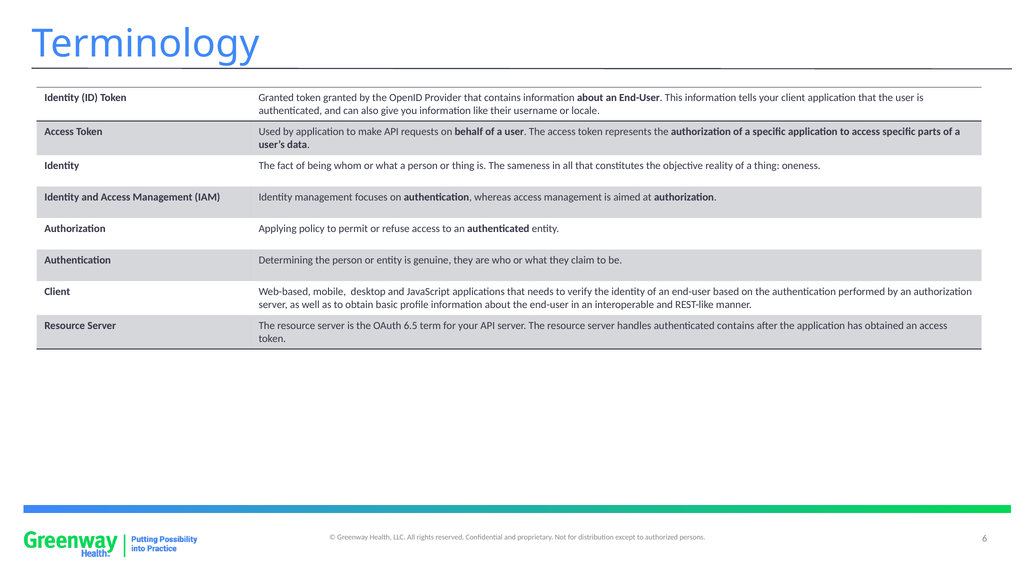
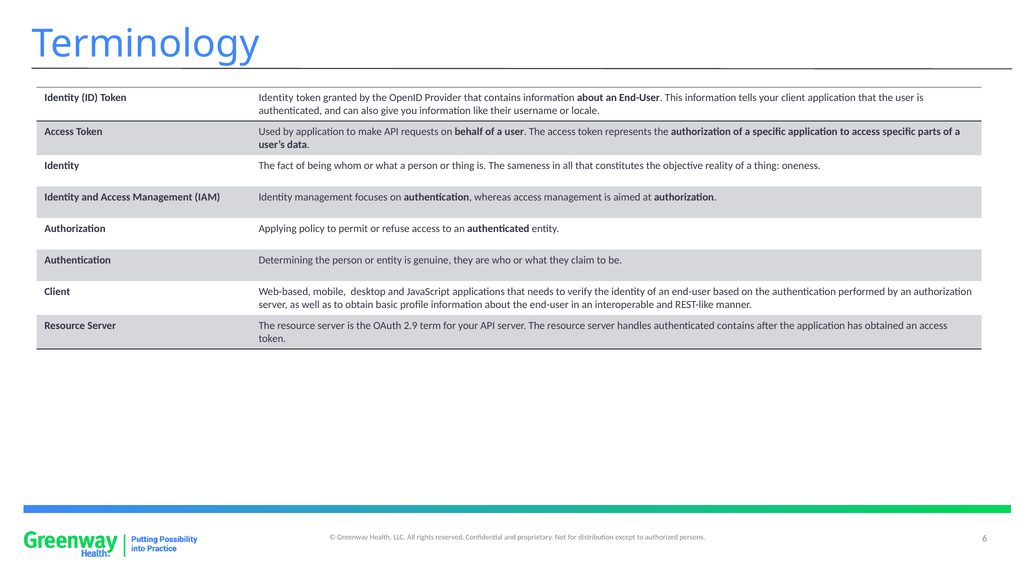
ID Token Granted: Granted -> Identity (276, 98)
6.5: 6.5 -> 2.9 (411, 326)
